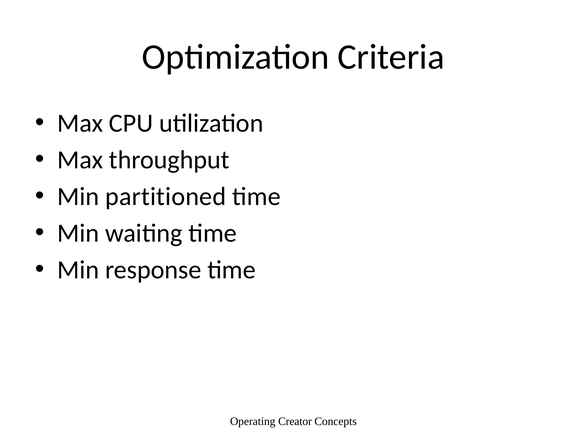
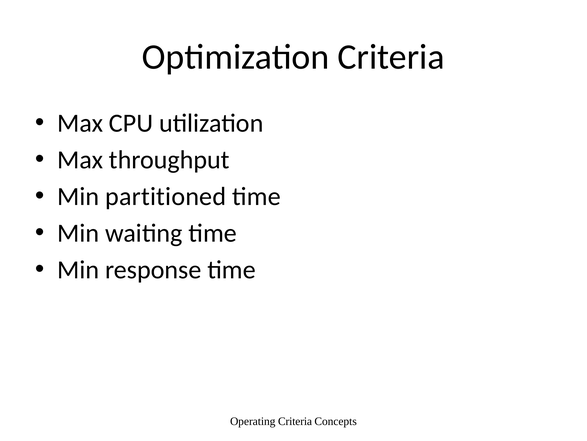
Operating Creator: Creator -> Criteria (295, 421)
